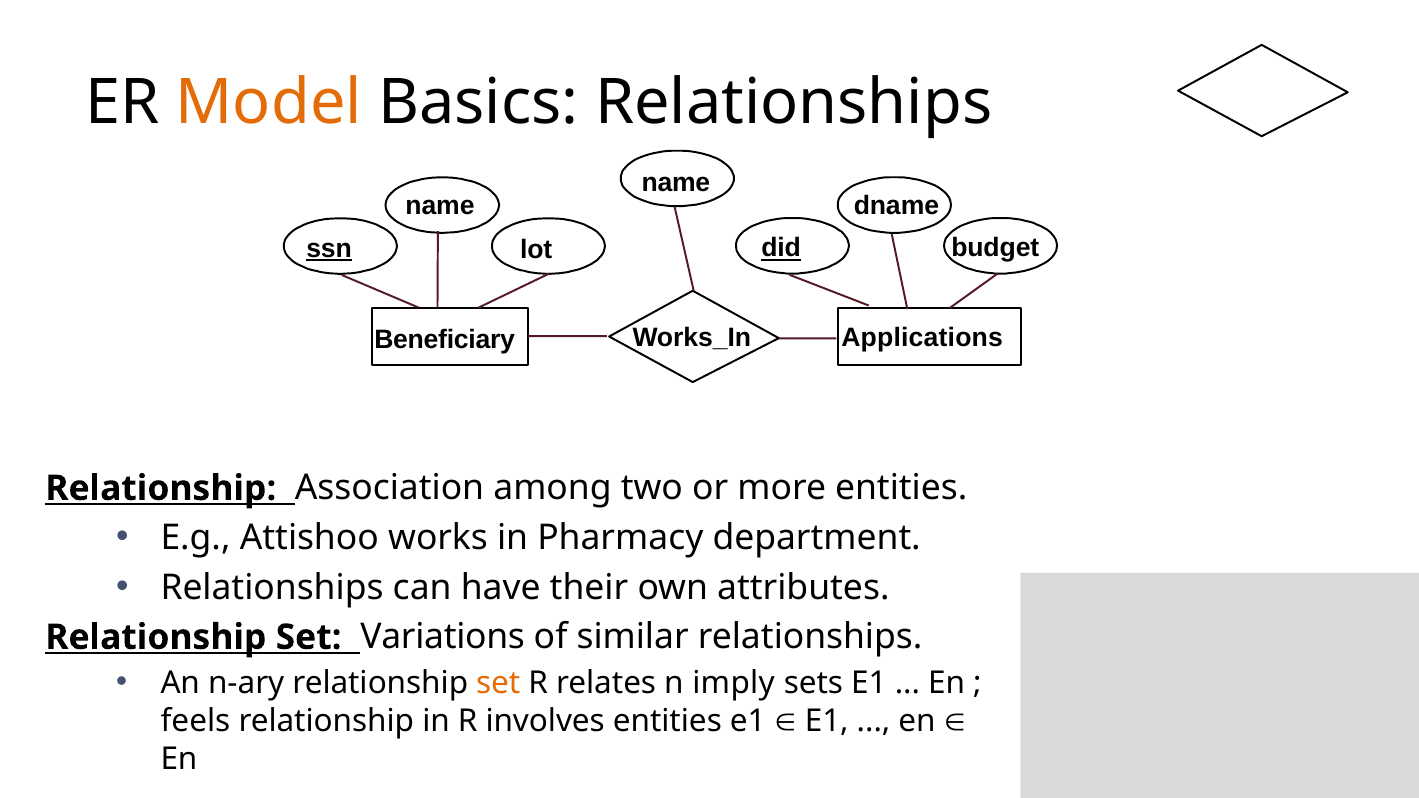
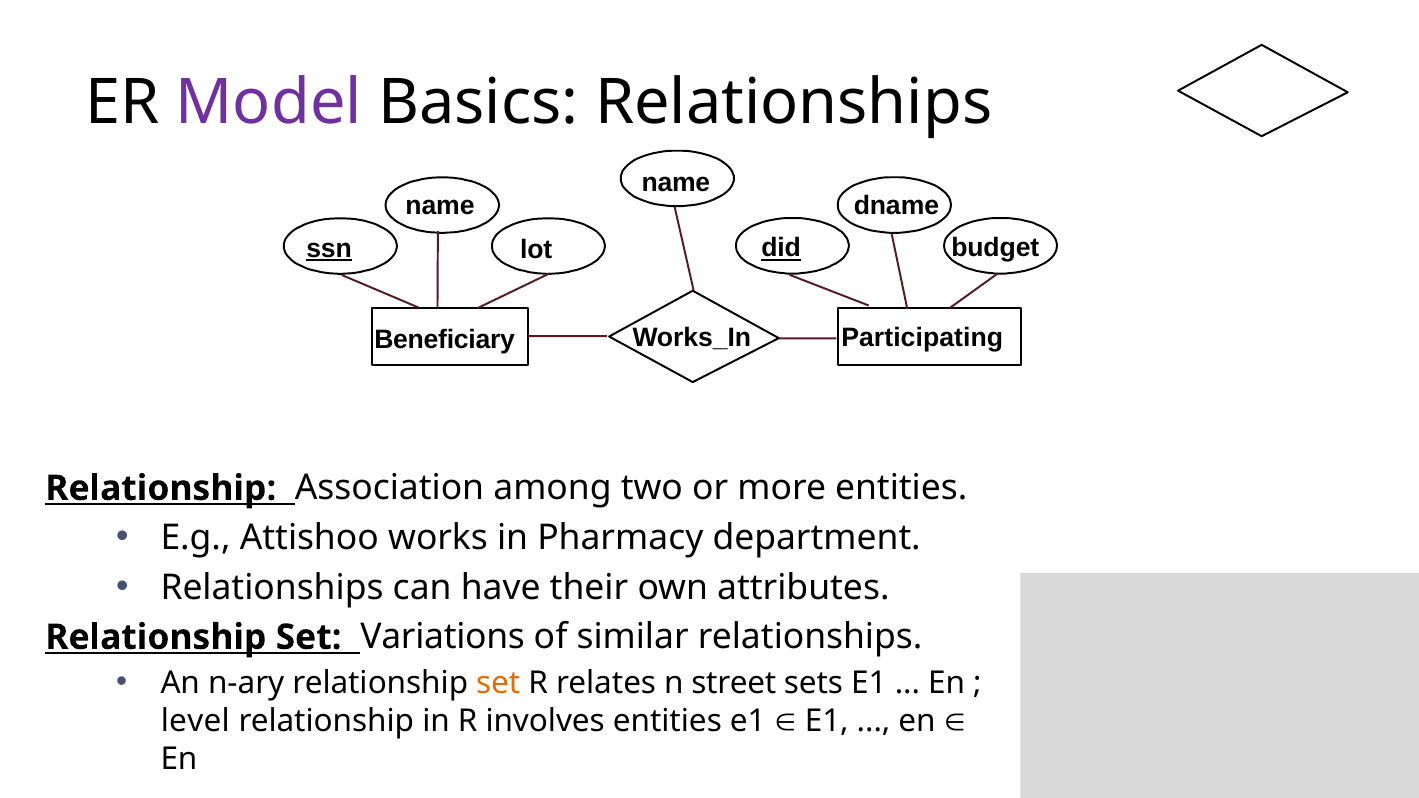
Model colour: orange -> purple (269, 103)
Applications: Applications -> Participating (922, 338)
imply: imply -> street (734, 684)
feels: feels -> level (195, 721)
